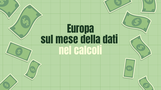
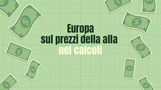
mese: mese -> prezzi (67, 40)
dati: dati -> alla (110, 40)
